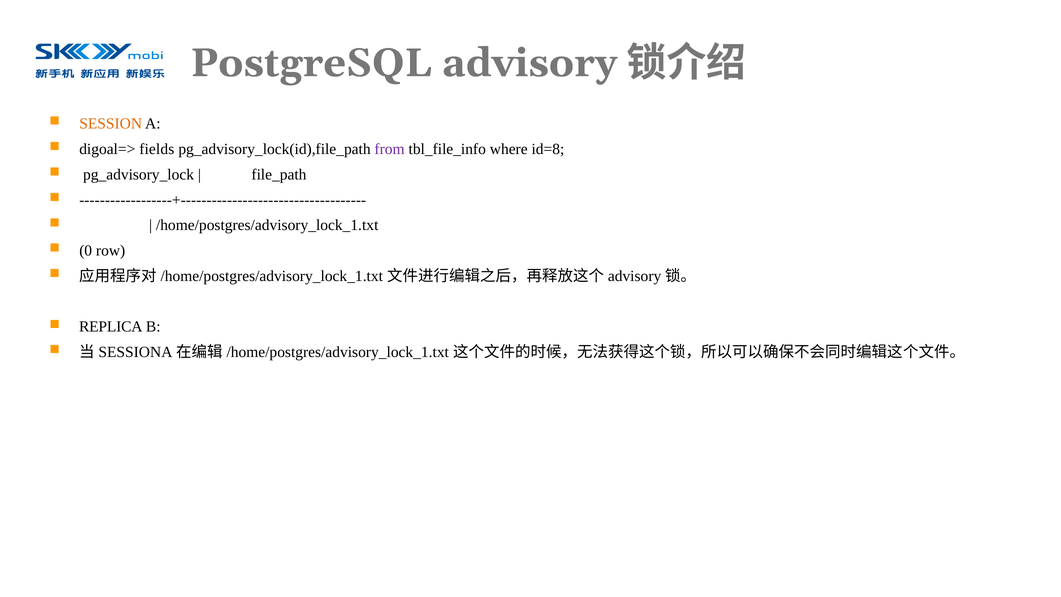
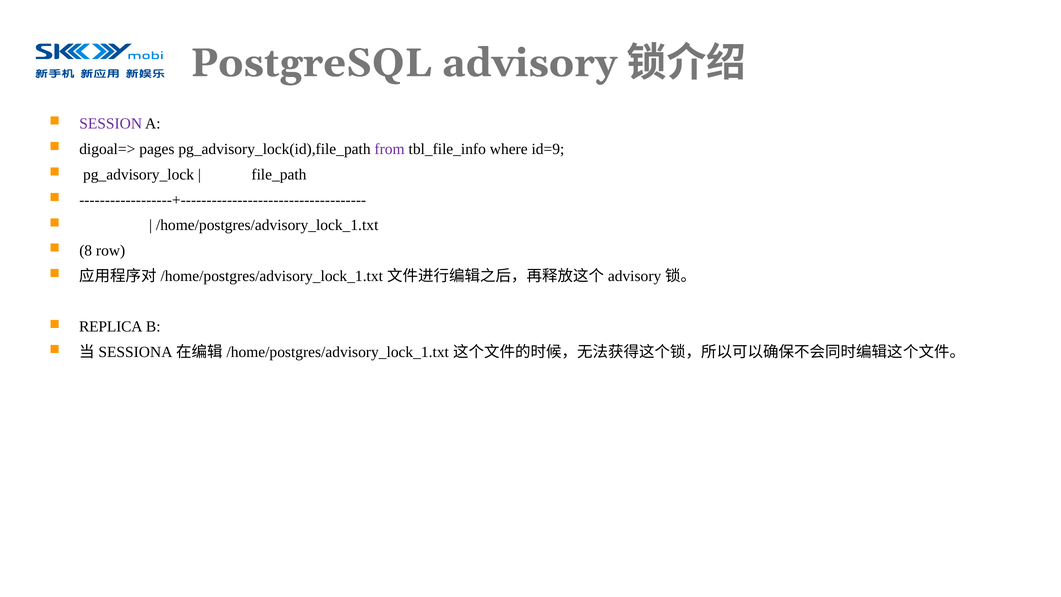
SESSION colour: orange -> purple (111, 124)
fields: fields -> pages (157, 149)
id=8: id=8 -> id=9 (548, 149)
0: 0 -> 8 (86, 251)
